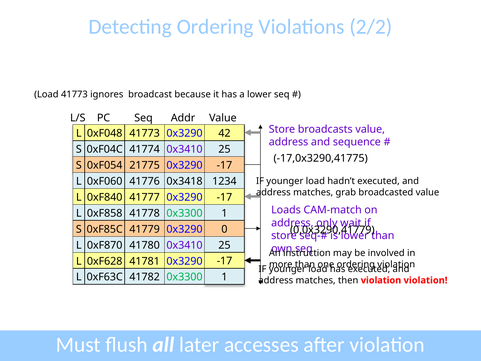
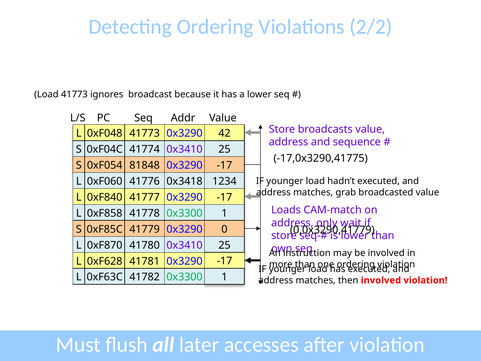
21775: 21775 -> 81848 (145, 165)
then violation: violation -> involved (381, 280)
